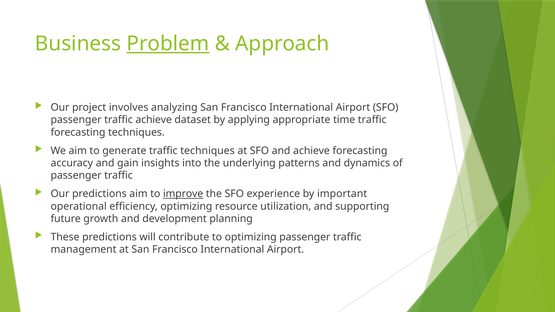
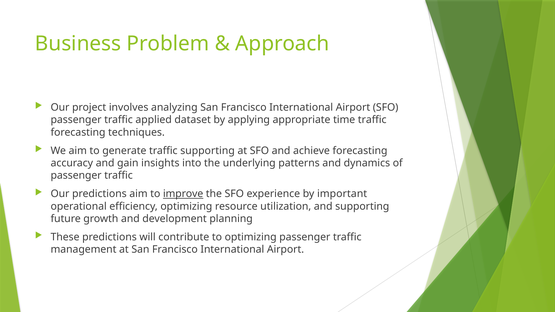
Problem underline: present -> none (168, 44)
traffic achieve: achieve -> applied (154, 120)
traffic techniques: techniques -> supporting (208, 151)
